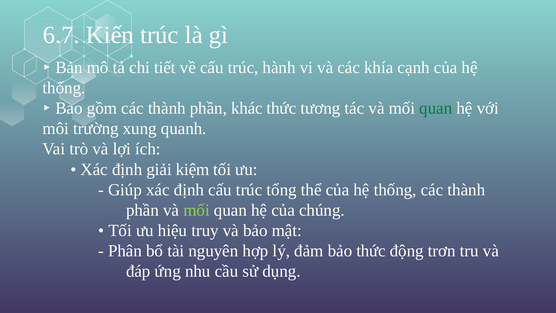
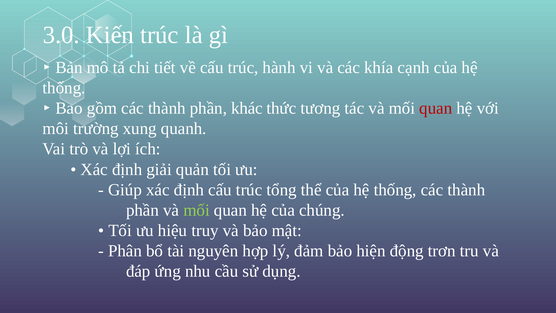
6.7: 6.7 -> 3.0 (61, 35)
quan colour: green -> red (436, 108)
kiệm: kiệm -> quản (192, 169)
bảo thức: thức -> hiện (371, 251)
